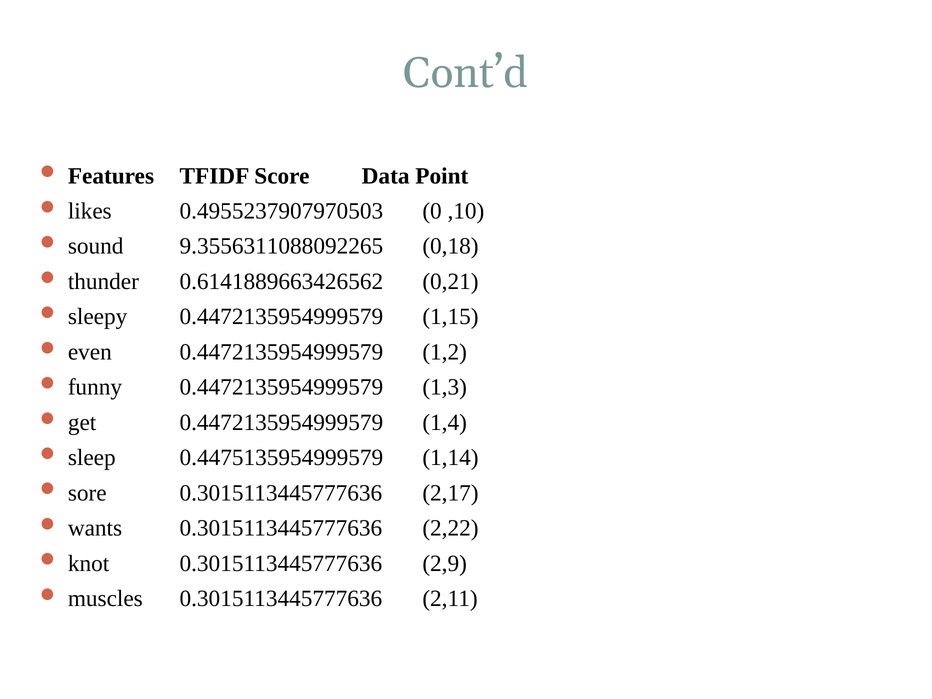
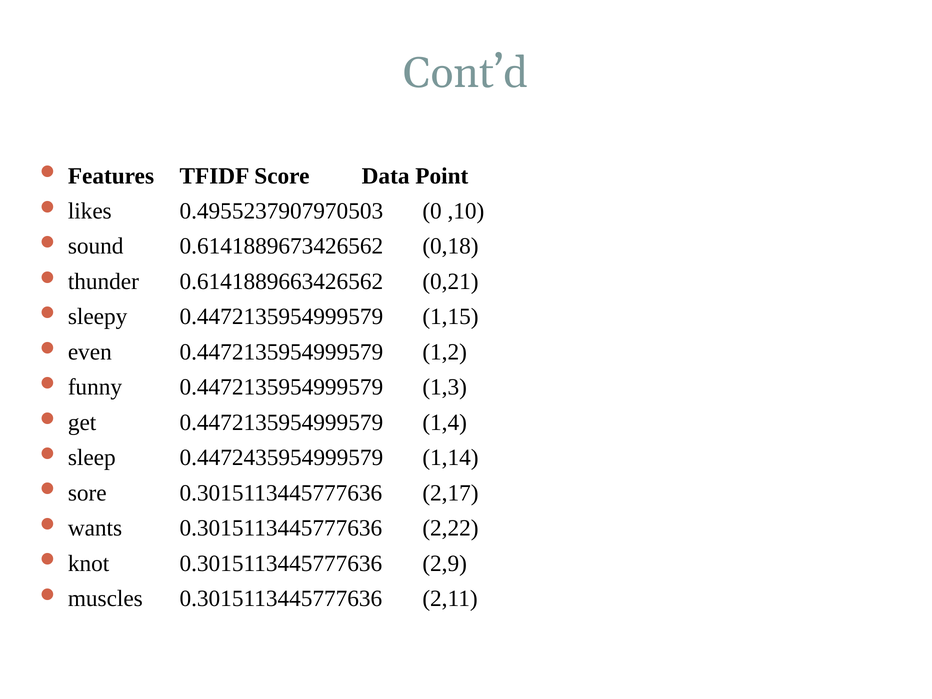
9.3556311088092265: 9.3556311088092265 -> 0.6141889673426562 (281, 246)
0.4475135954999579: 0.4475135954999579 -> 0.4472435954999579 (281, 458)
